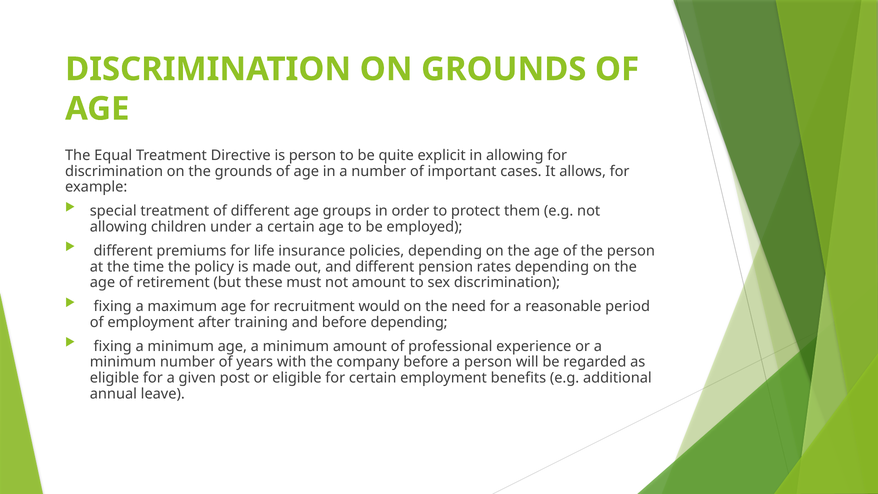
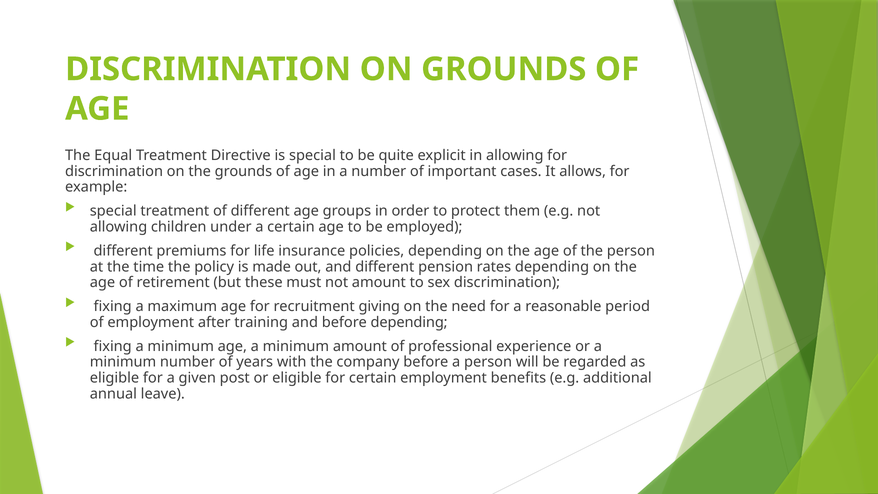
is person: person -> special (312, 156)
would: would -> giving (379, 306)
